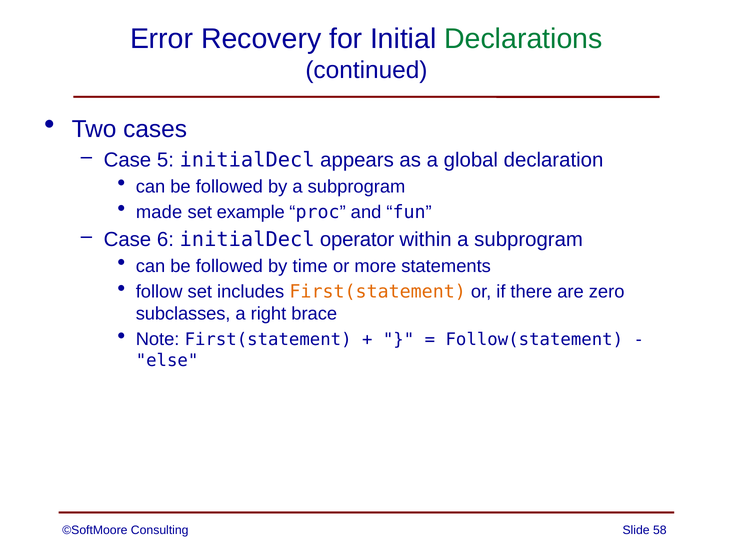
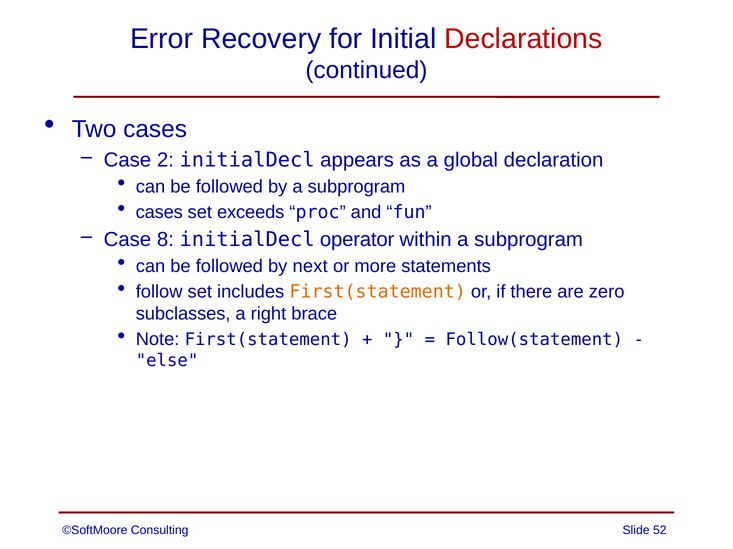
Declarations colour: green -> red (523, 39)
5: 5 -> 2 (165, 160)
made: made -> cases (159, 212)
example: example -> exceeds (251, 212)
6: 6 -> 8 (165, 240)
time: time -> next (310, 267)
58: 58 -> 52 (660, 531)
